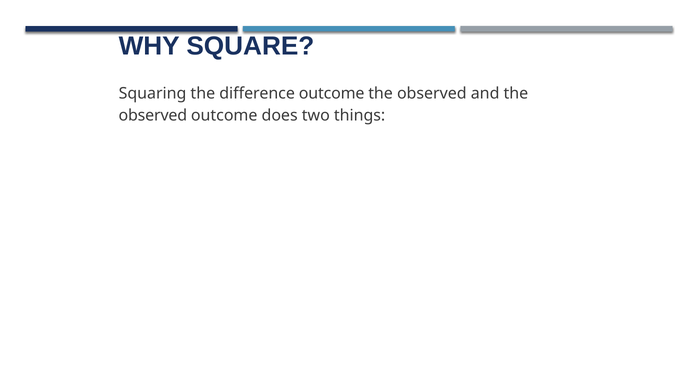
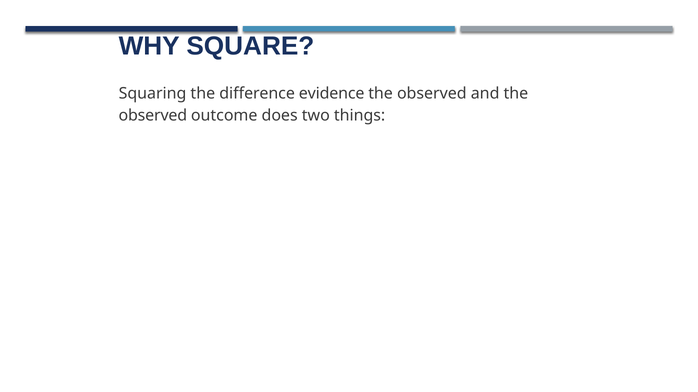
difference outcome: outcome -> evidence (332, 94)
